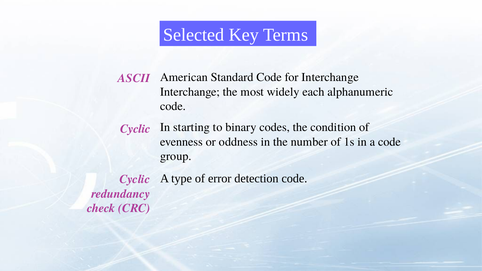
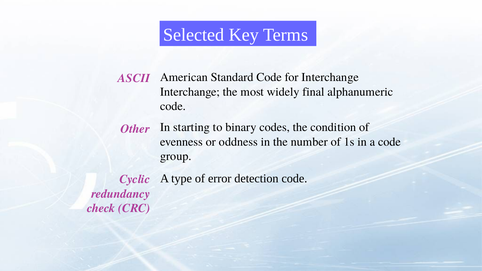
each: each -> final (313, 92)
Cyclic: Cyclic -> Other (135, 129)
